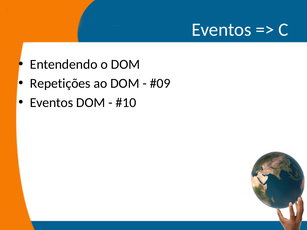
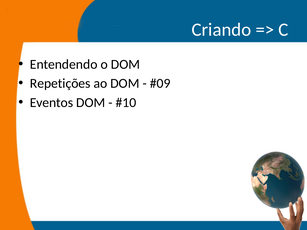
Eventos: Eventos -> Criando (221, 30)
